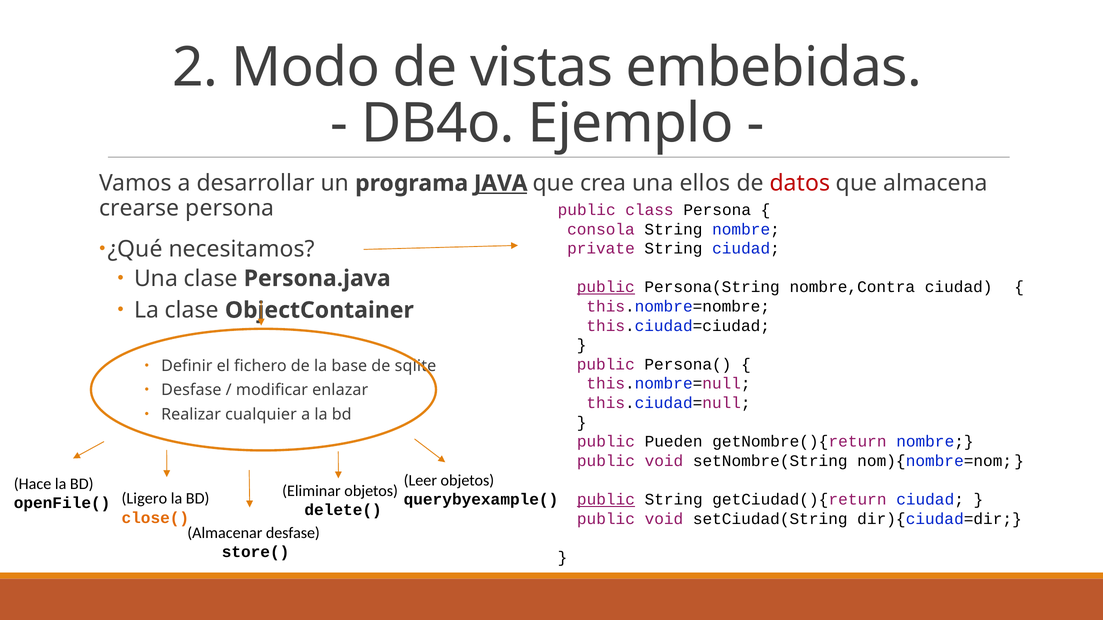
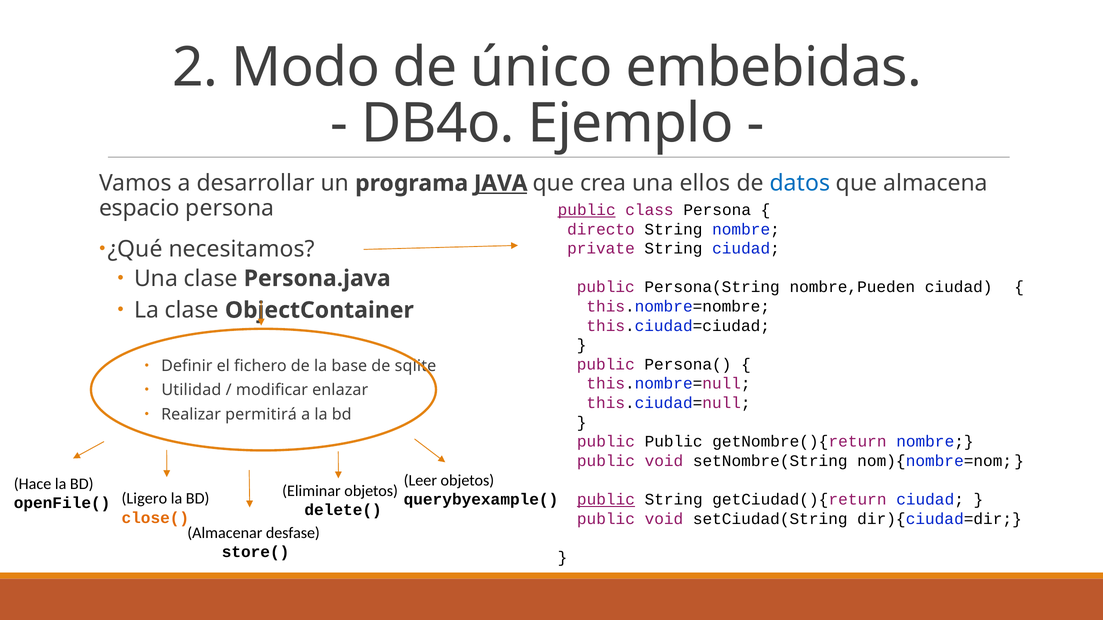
vistas: vistas -> único (541, 67)
datos colour: red -> blue (800, 183)
crearse: crearse -> espacio (139, 208)
public underline: none -> present (587, 210)
consola: consola -> directo (601, 229)
public underline: present -> none (606, 287)
nombre,Contra: nombre,Contra -> nombre,Pueden (852, 287)
Desfase: Desfase -> Utilidad (191, 390)
cualquier: cualquier -> permitirá (261, 415)
public Pueden: Pueden -> Public (674, 442)
